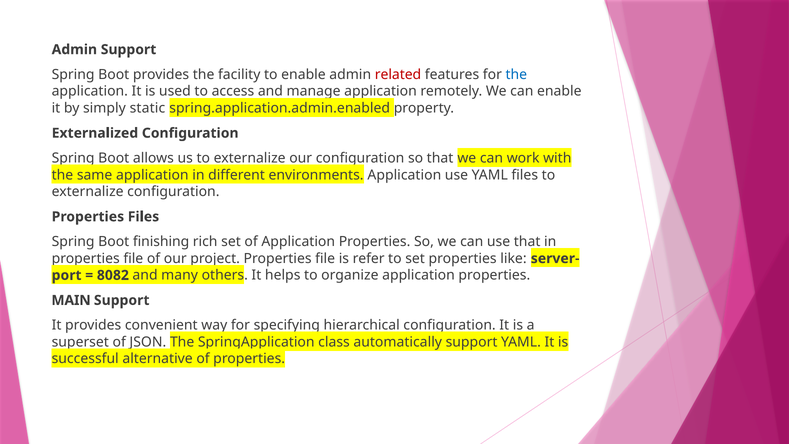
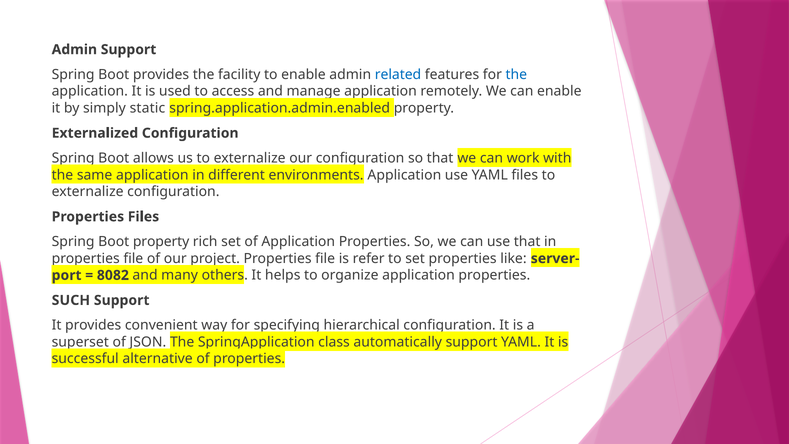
related colour: red -> blue (398, 75)
Boot finishing: finishing -> property (161, 242)
MAIN: MAIN -> SUCH (71, 300)
